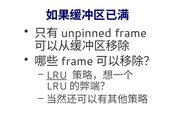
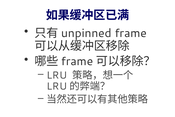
LRU underline: present -> none (57, 75)
